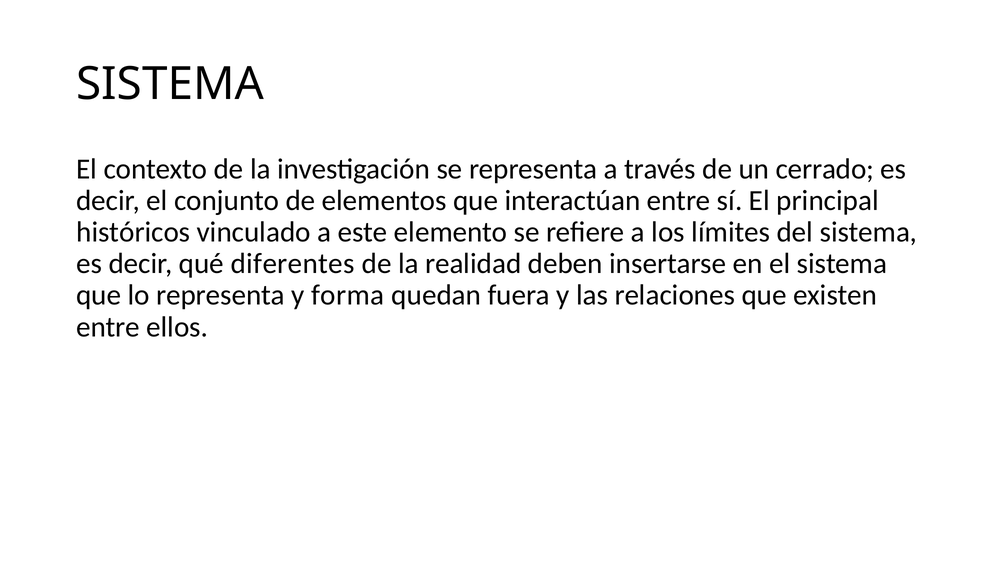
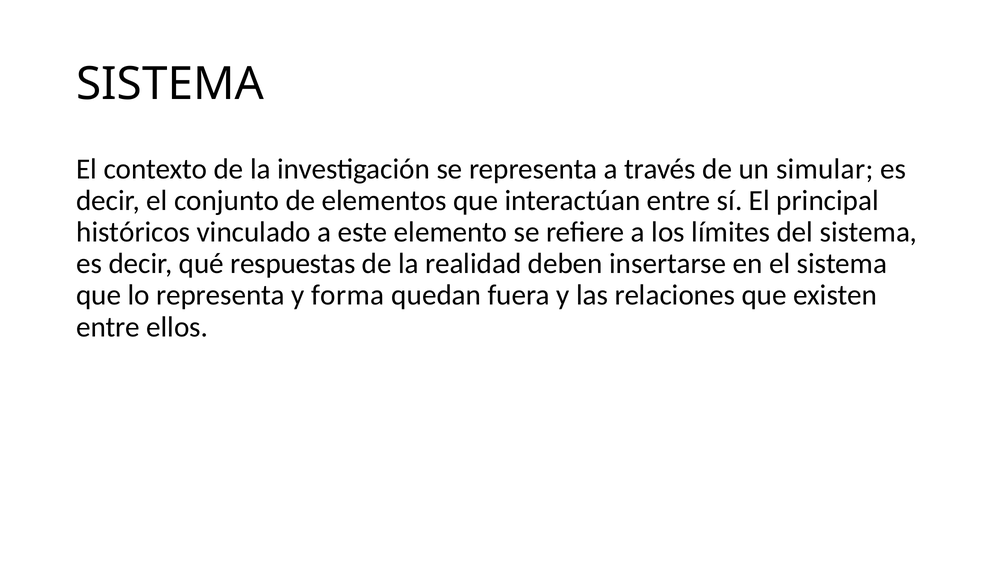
cerrado: cerrado -> simular (825, 169)
diferentes: diferentes -> respuestas (293, 264)
